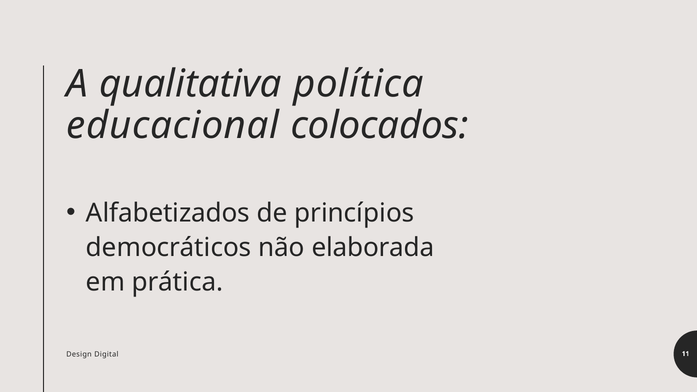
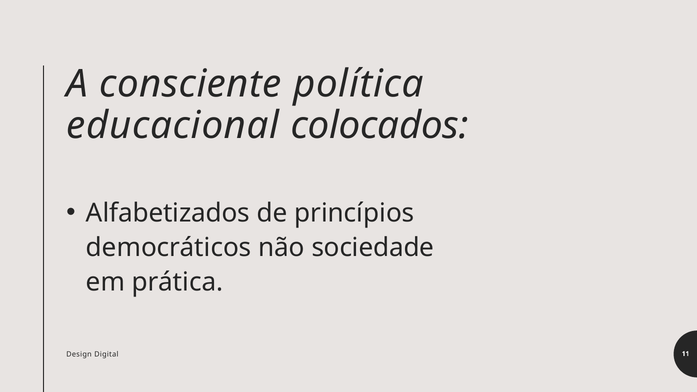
qualitativa: qualitativa -> consciente (190, 84)
elaborada: elaborada -> sociedade (373, 248)
